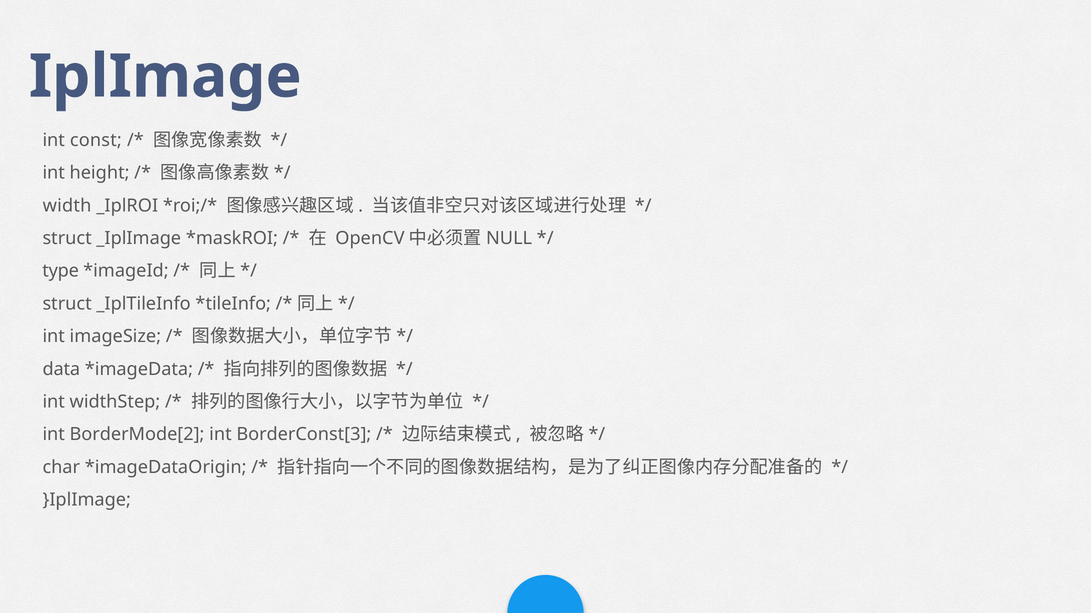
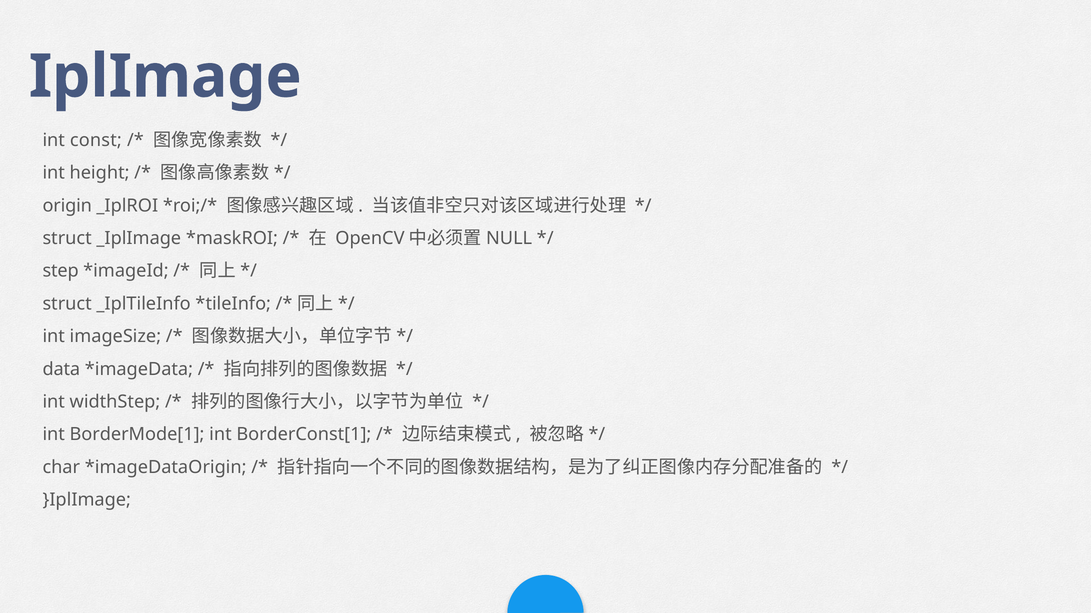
width: width -> origin (67, 206)
type: type -> step (61, 271)
BorderMode[2: BorderMode[2 -> BorderMode[1 (137, 435)
BorderConst[3: BorderConst[3 -> BorderConst[1 (304, 435)
